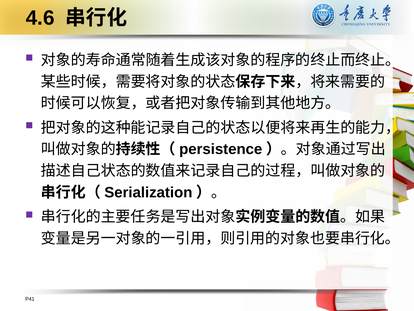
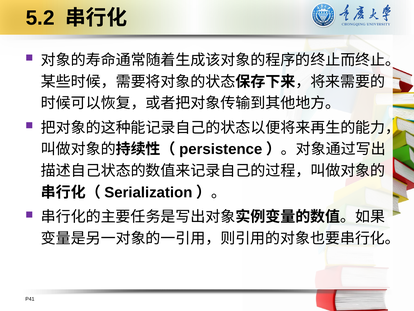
4.6: 4.6 -> 5.2 (40, 18)
